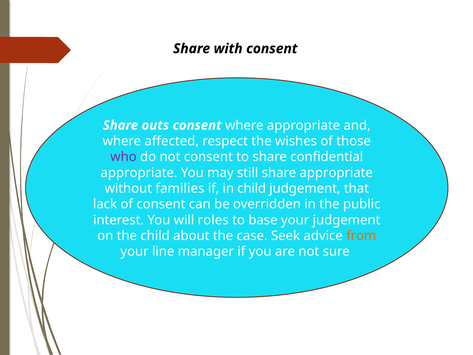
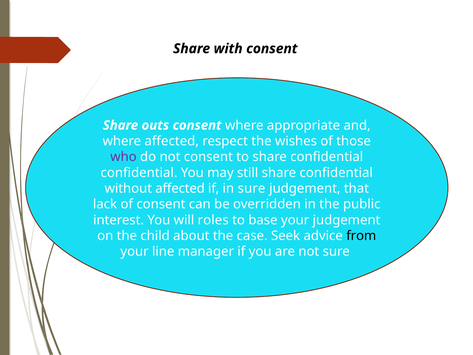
appropriate: appropriate -> confidential (139, 173)
still share appropriate: appropriate -> confidential (336, 173)
without families: families -> affected (180, 188)
in child: child -> sure (252, 188)
from colour: orange -> black (361, 236)
